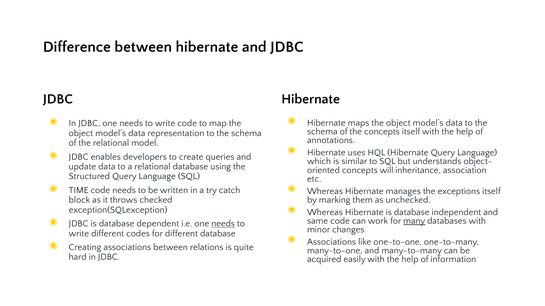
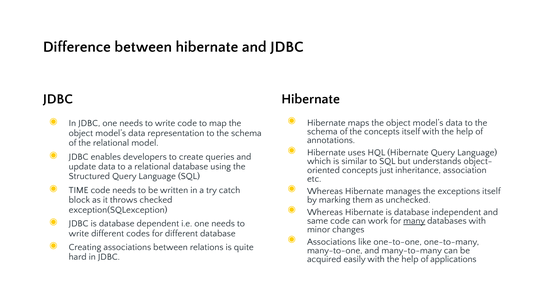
will: will -> just (387, 170)
needs underline: present -> none (223, 224)
information: information -> applications (453, 260)
